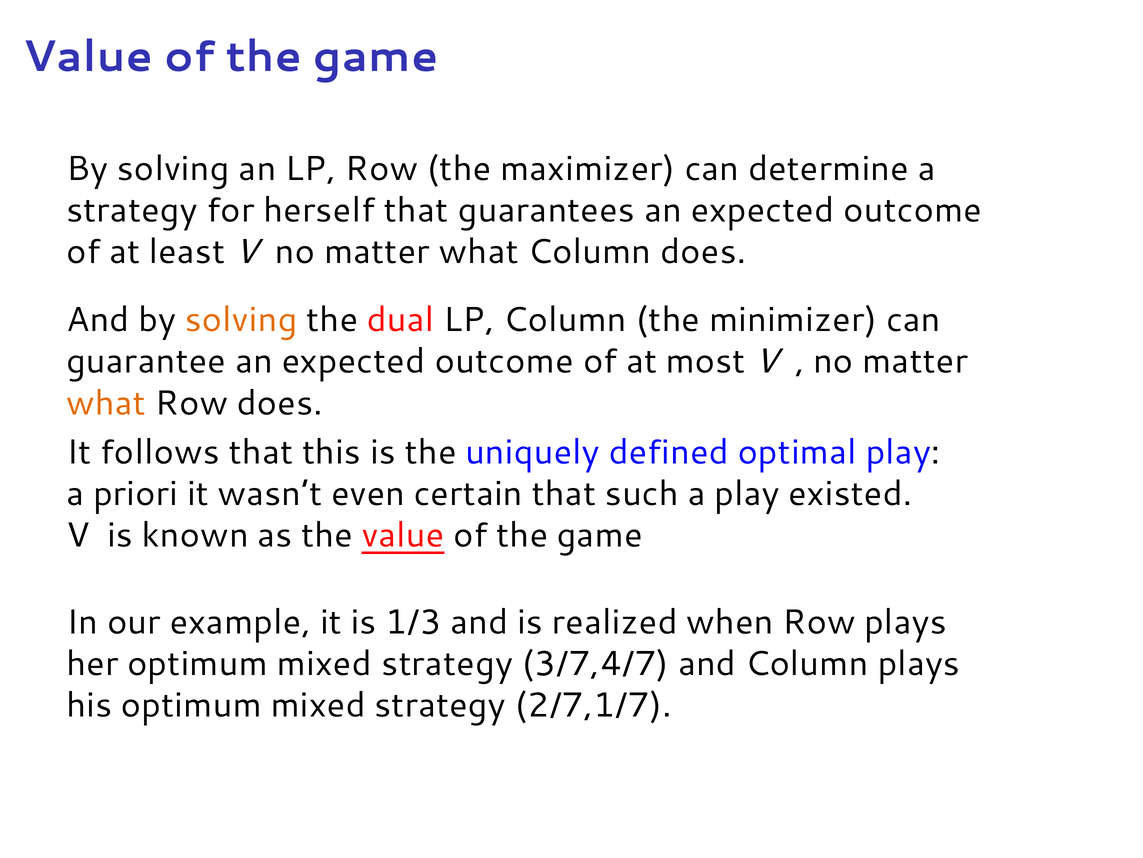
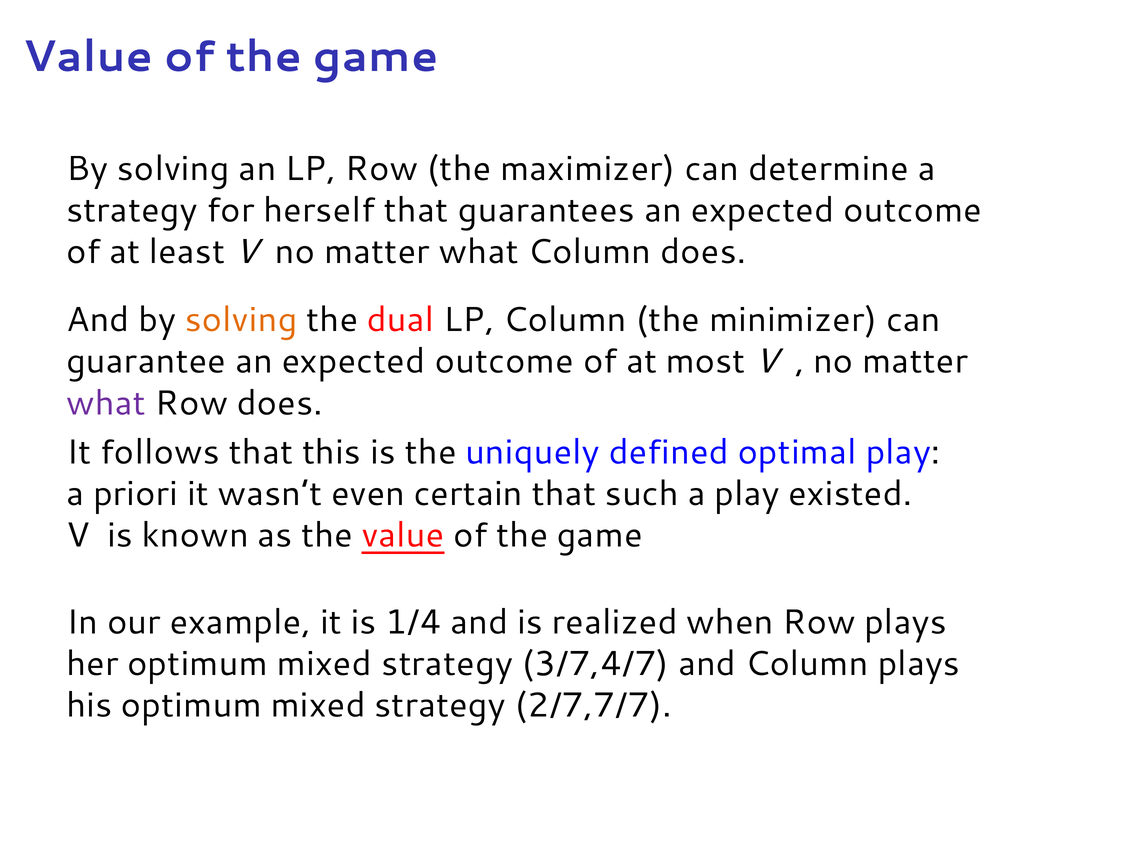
what colour: orange -> purple (106, 403)
1/3: 1/3 -> 1/4 (414, 622)
2/7,1/7: 2/7,1/7 -> 2/7,7/7 (593, 705)
